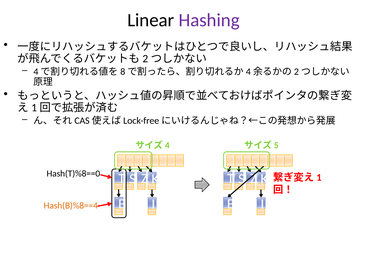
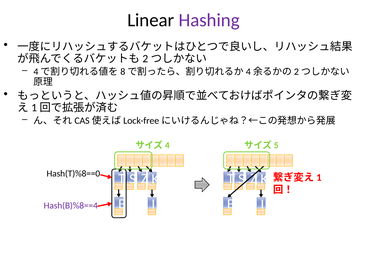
Hash(B)%8==4 colour: orange -> purple (71, 206)
